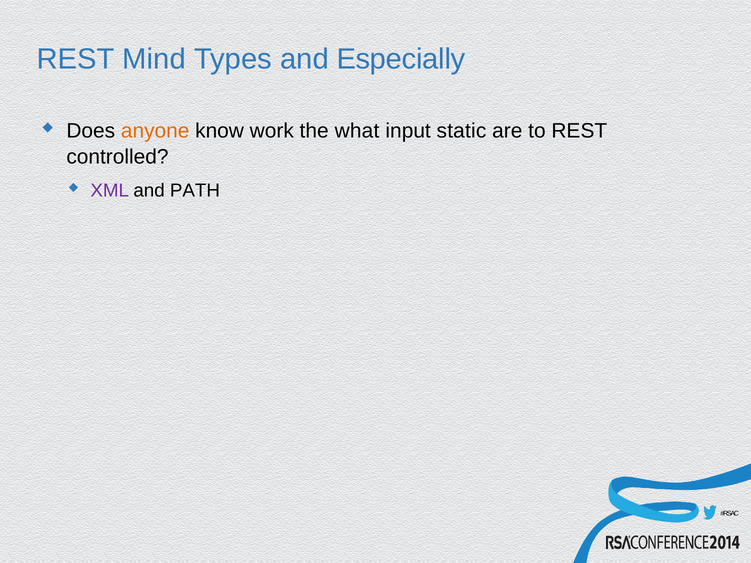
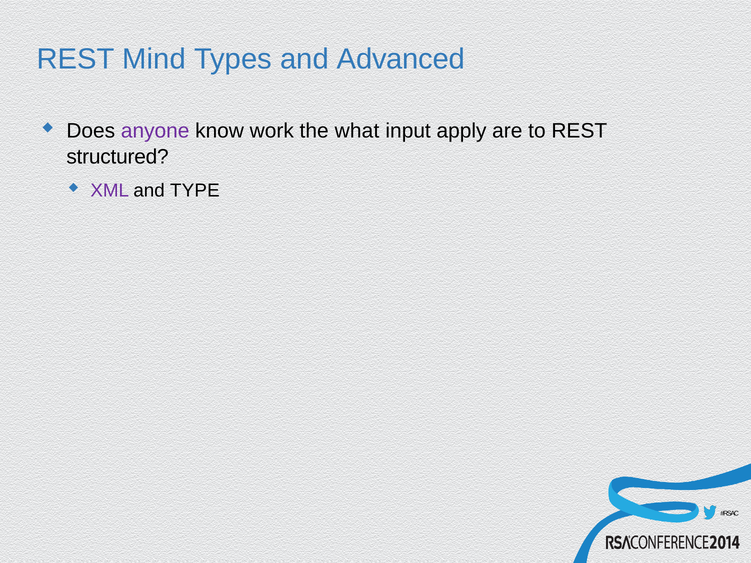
Especially: Especially -> Advanced (401, 59)
anyone colour: orange -> purple (155, 131)
static: static -> apply (462, 131)
controlled: controlled -> structured (118, 157)
PATH: PATH -> TYPE (195, 190)
